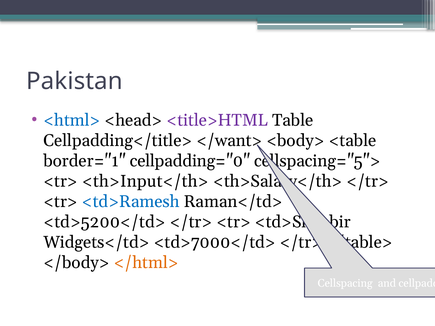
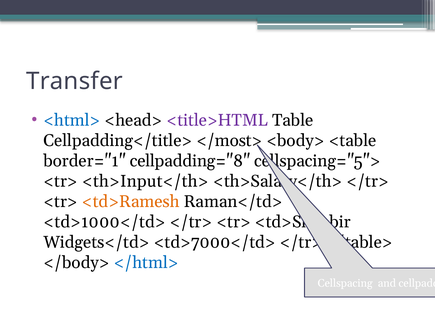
Pakistan: Pakistan -> Transfer (74, 81)
</want>: </want> -> </most> (229, 141)
cellpadding="0: cellpadding="0 -> cellpadding="8 (190, 161)
<td>Ramesh colour: blue -> orange (131, 202)
<td>5200</td>: <td>5200</td> -> <td>1000</td> (105, 222)
</html> colour: orange -> blue (146, 263)
